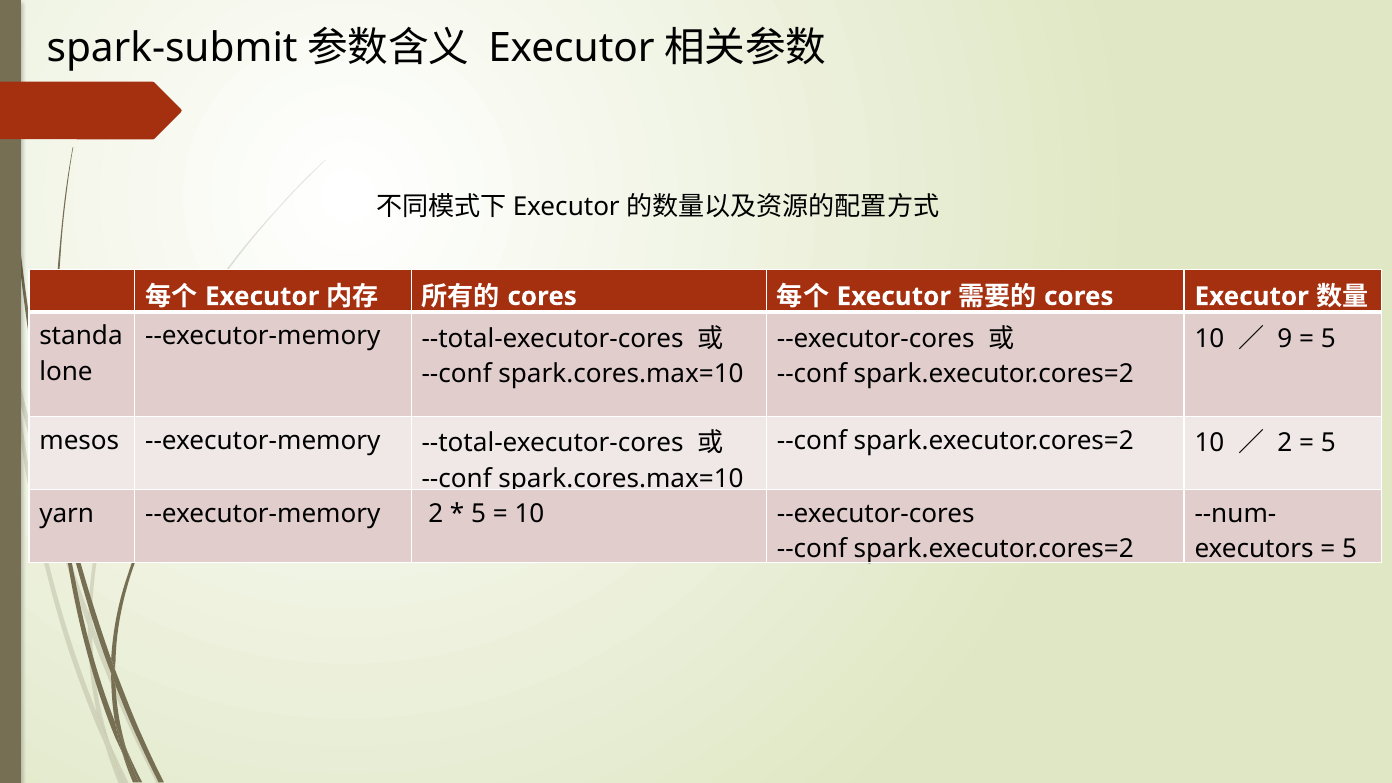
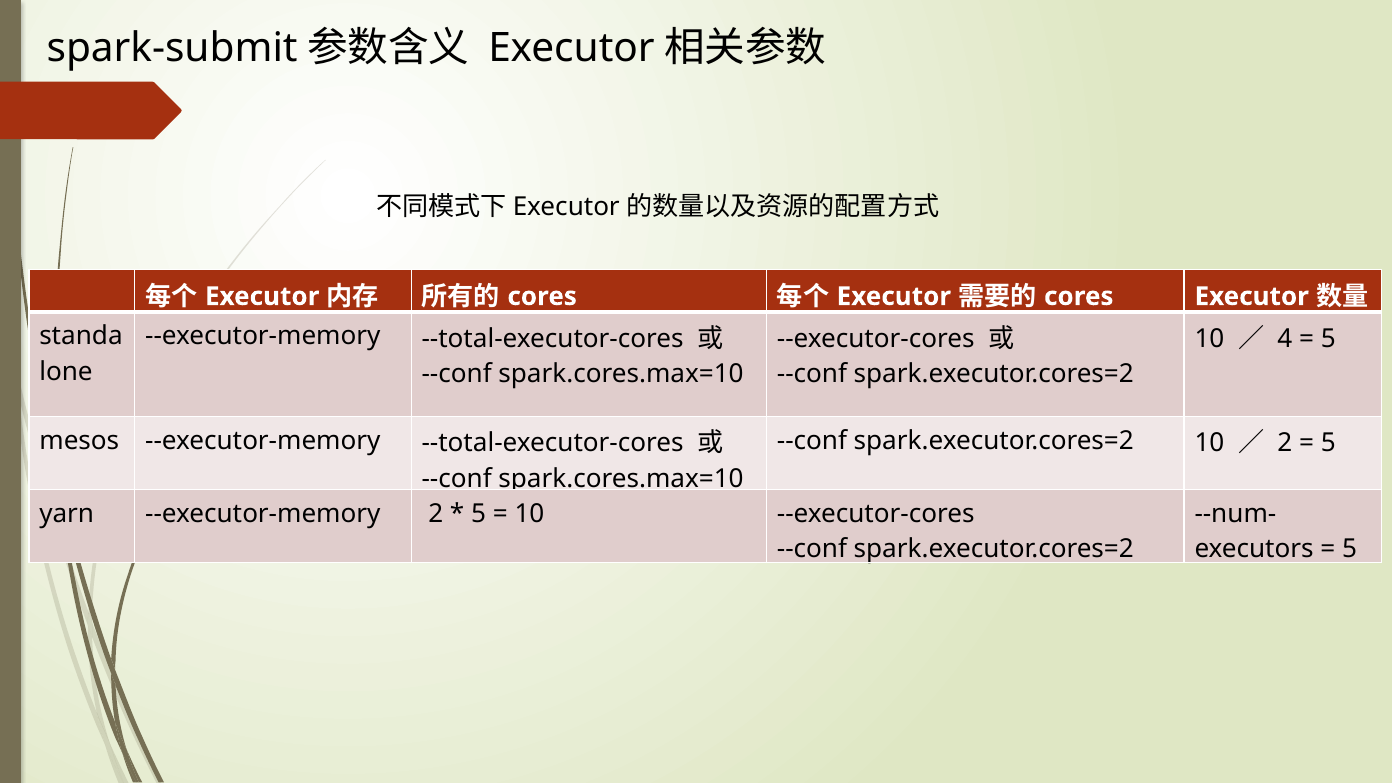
9: 9 -> 4 (1285, 339)
